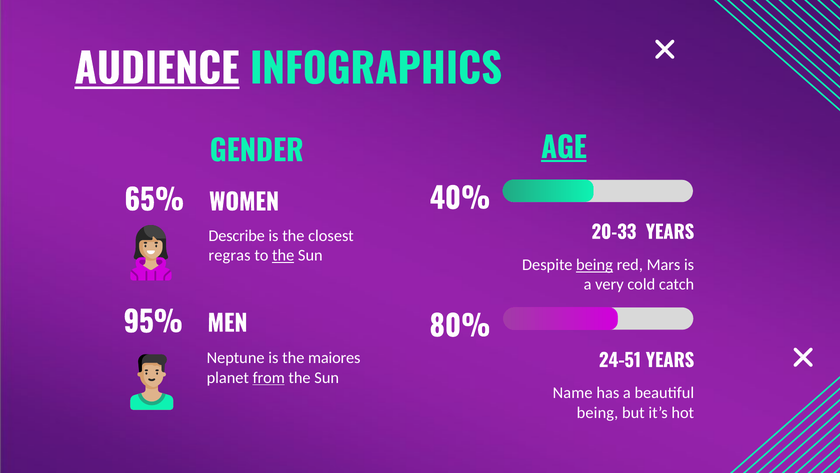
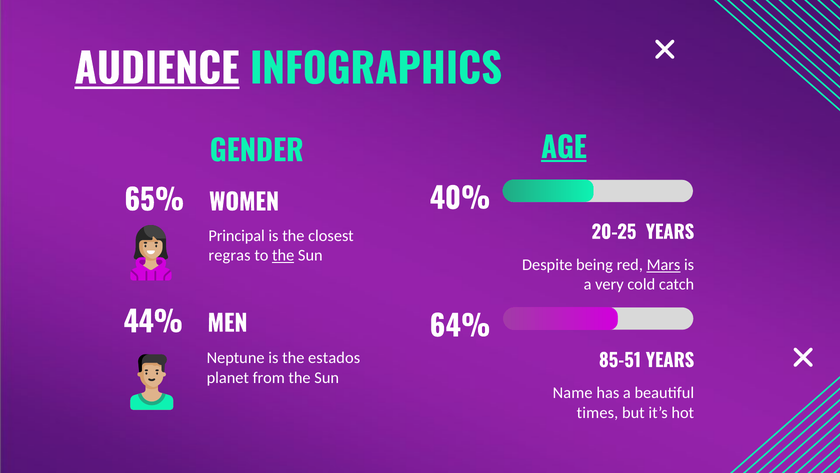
20-33: 20-33 -> 20-25 (614, 232)
Describe: Describe -> Principal (237, 236)
being underline: present -> none (594, 264)
Mars underline: none -> present (663, 264)
95%: 95% -> 44% (153, 322)
80%: 80% -> 64% (460, 327)
maiores: maiores -> estados (334, 358)
24-51: 24-51 -> 85-51 (620, 361)
from underline: present -> none (269, 377)
being: being -> times (598, 412)
